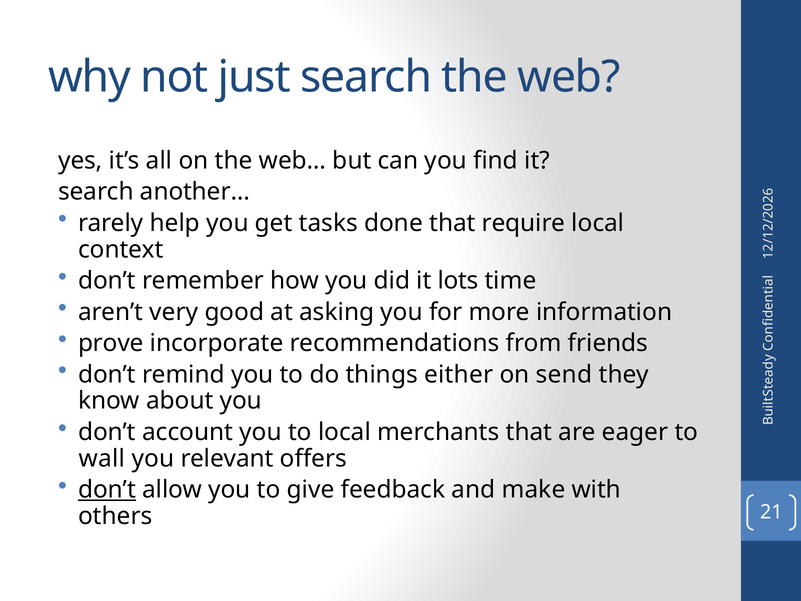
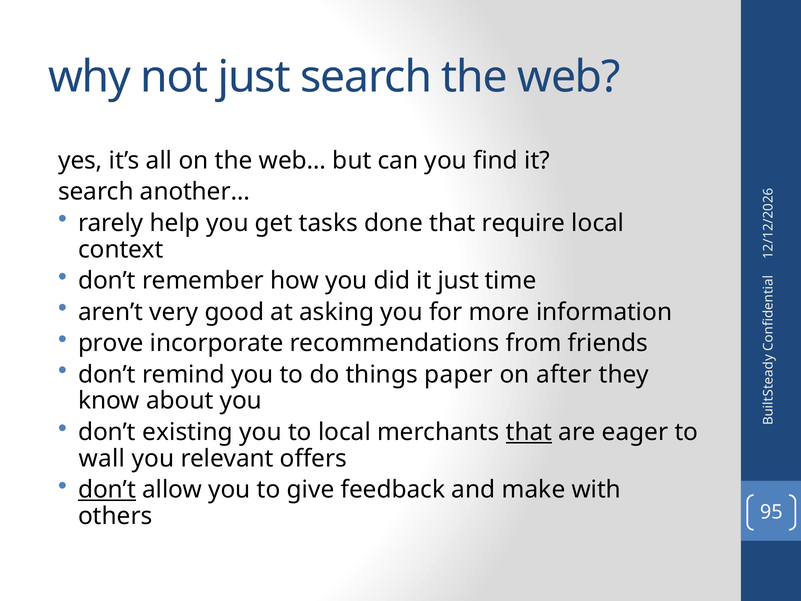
it lots: lots -> just (458, 281)
either: either -> paper (459, 374)
send: send -> after (564, 374)
account: account -> existing (188, 432)
that underline: none -> present (529, 432)
21: 21 -> 95 (771, 512)
